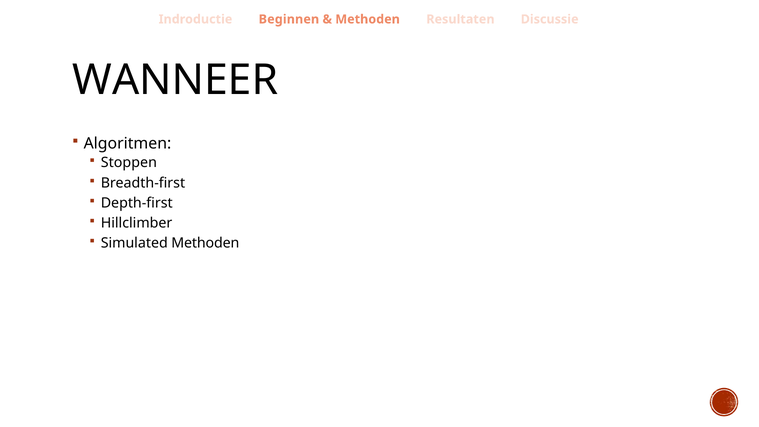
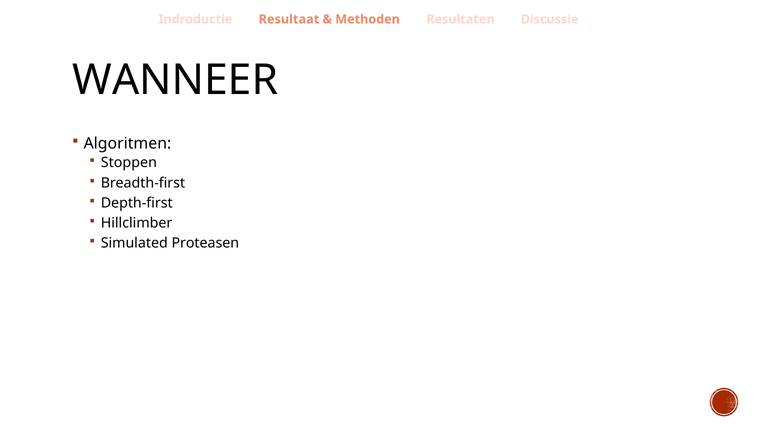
Beginnen: Beginnen -> Resultaat (289, 19)
Simulated Methoden: Methoden -> Proteasen (205, 243)
